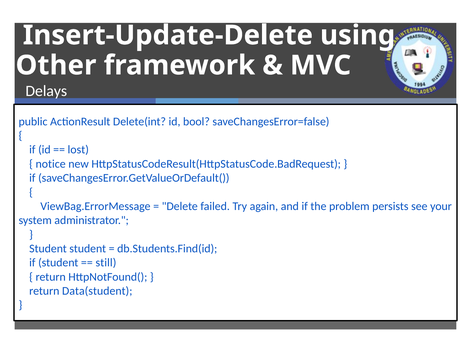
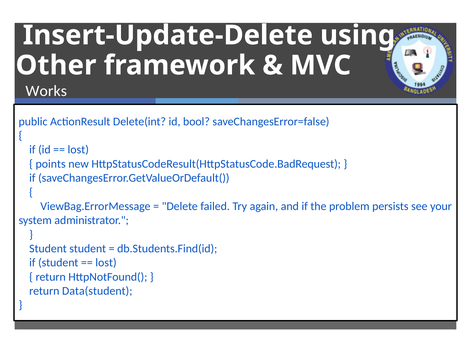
Delays: Delays -> Works (46, 91)
notice: notice -> points (51, 164)
still: still -> lost (106, 263)
